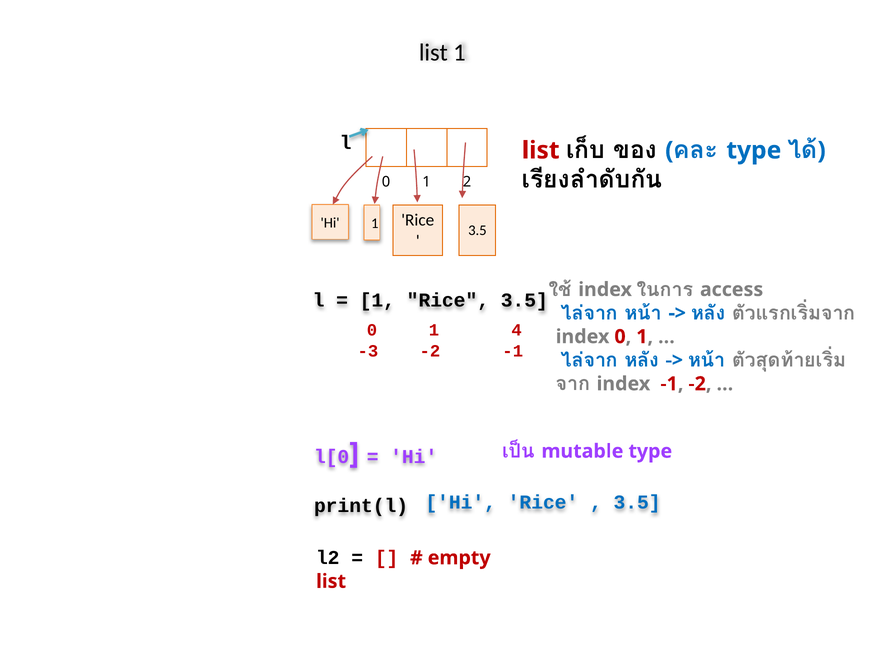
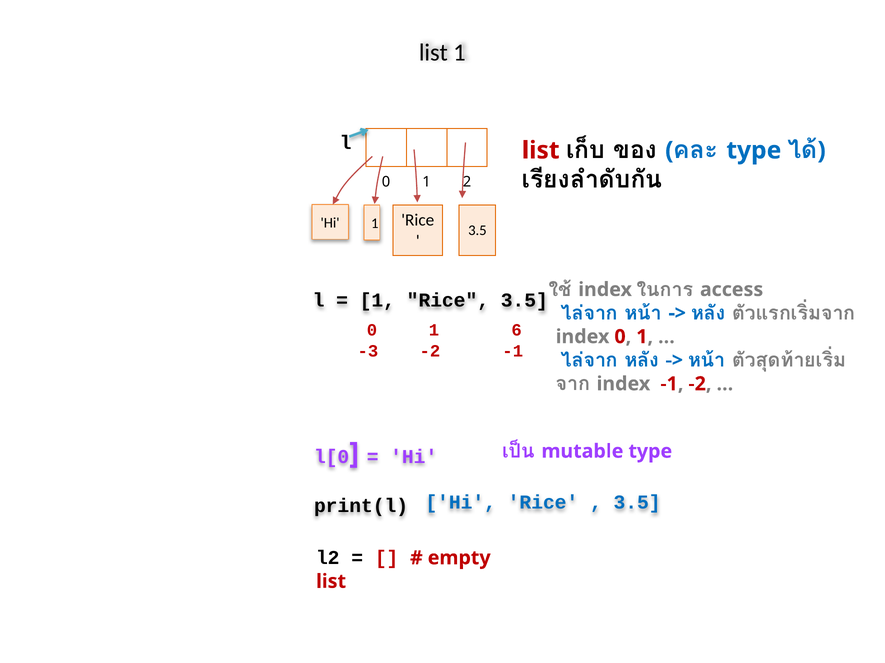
4: 4 -> 6 (517, 330)
